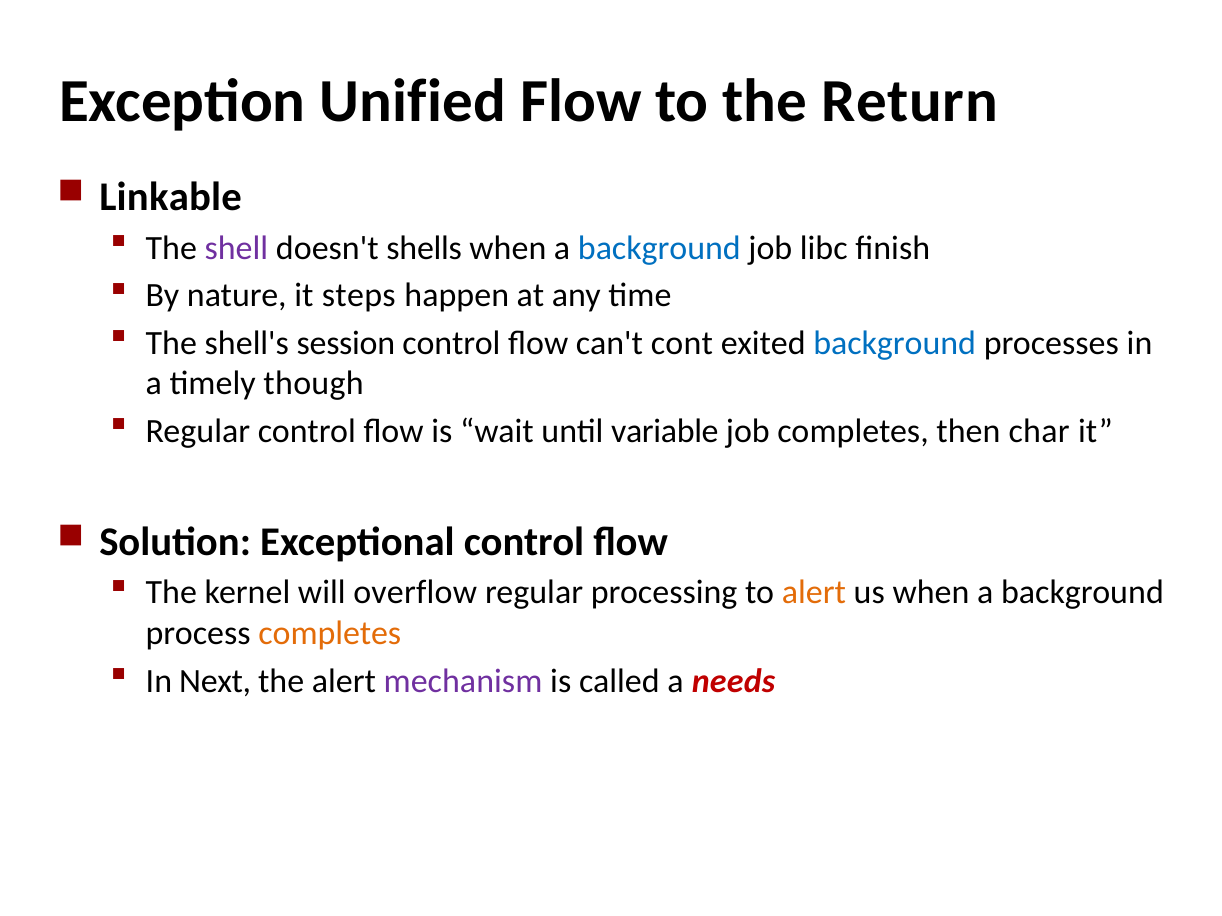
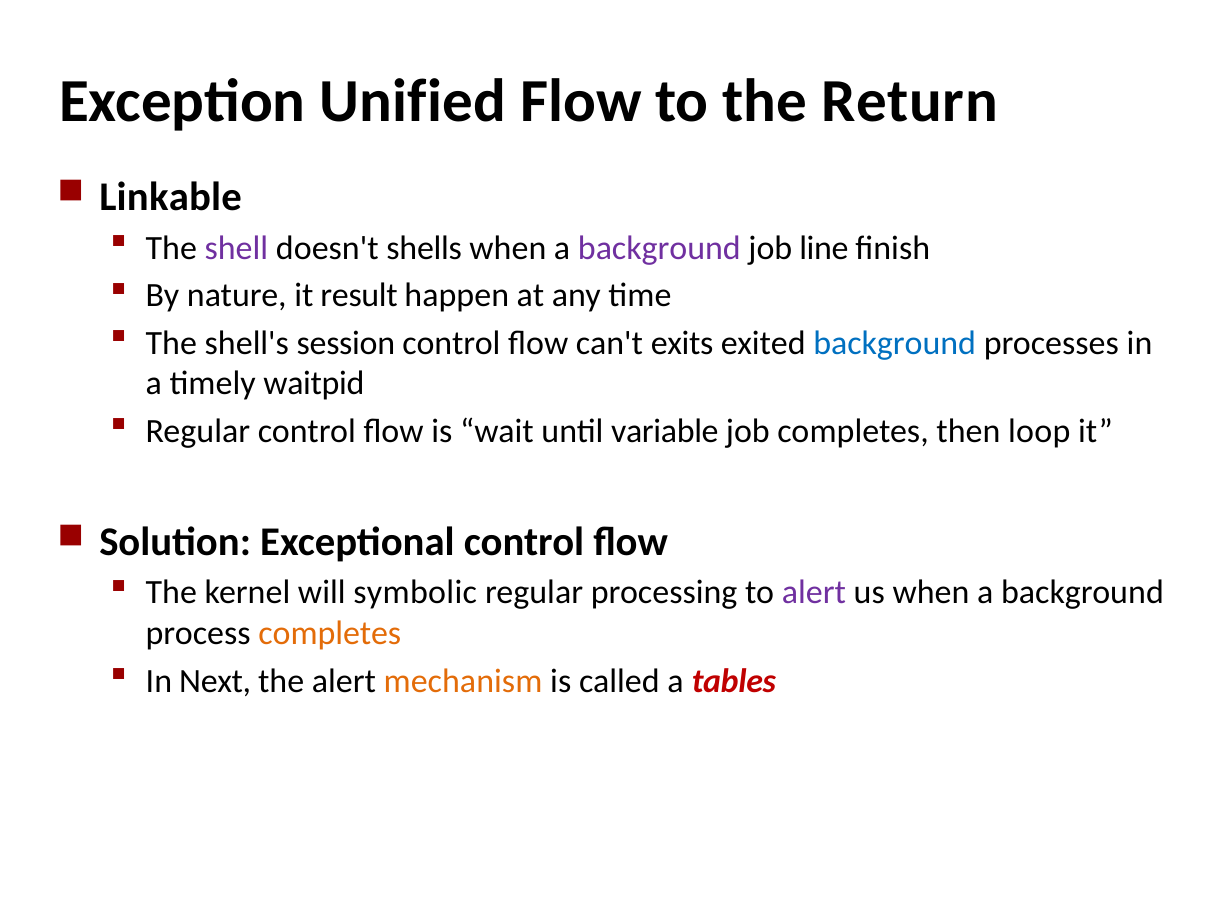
background colour: blue -> purple (659, 248)
libc: libc -> line (824, 248)
steps: steps -> result (359, 296)
cont: cont -> exits (682, 343)
though: though -> waitpid (314, 384)
char: char -> loop (1039, 431)
overflow: overflow -> symbolic (415, 593)
alert colour: orange -> purple (814, 593)
mechanism colour: purple -> orange (463, 681)
needs: needs -> tables (734, 681)
